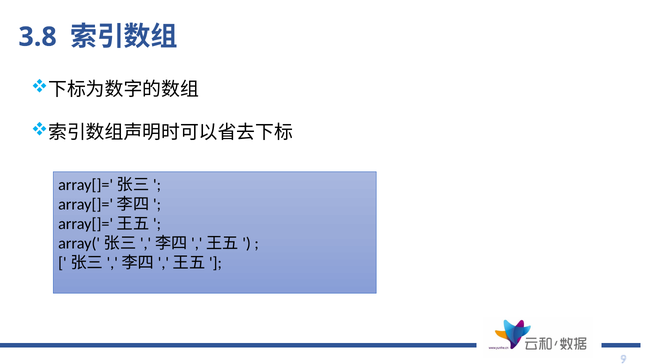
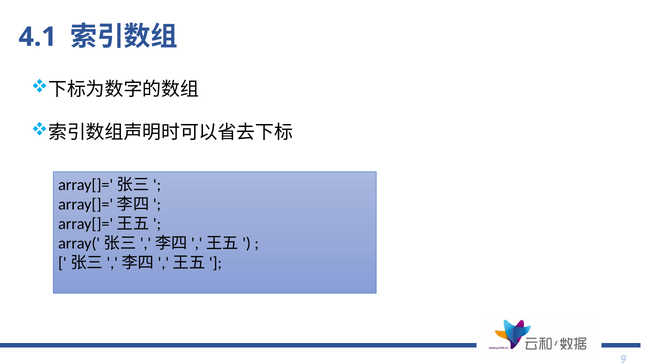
3.8: 3.8 -> 4.1 (38, 37)
